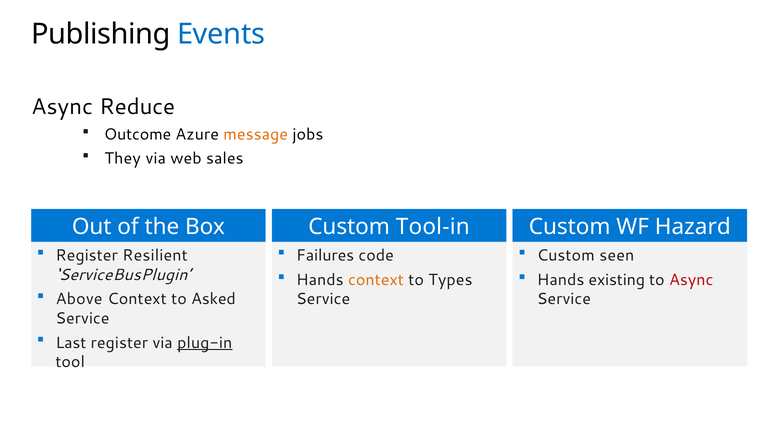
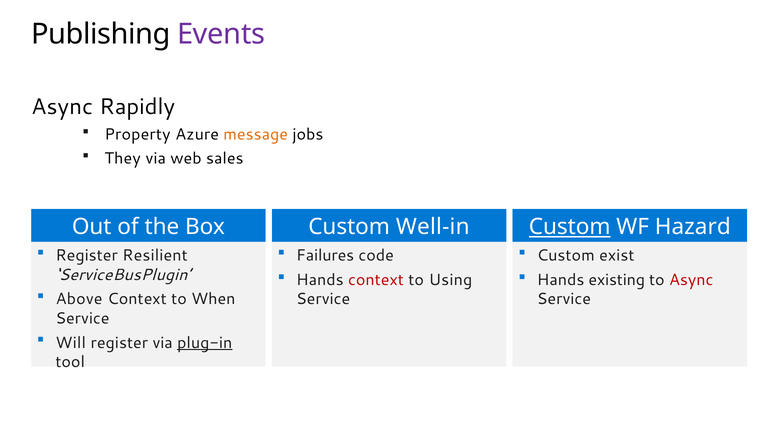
Events colour: blue -> purple (221, 34)
Reduce: Reduce -> Rapidly (137, 107)
Outcome: Outcome -> Property (137, 134)
Tool-in: Tool-in -> Well-in (433, 227)
Custom underline: none -> present (570, 227)
seen: seen -> exist (617, 256)
context colour: orange -> red (376, 280)
Types: Types -> Using (450, 280)
Asked: Asked -> When (213, 299)
Last: Last -> Will (71, 343)
